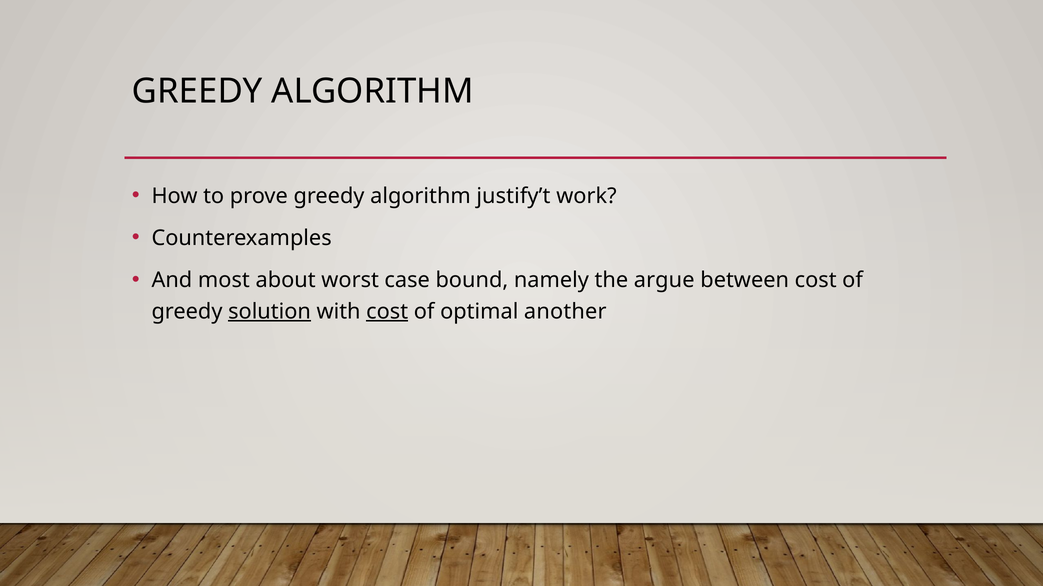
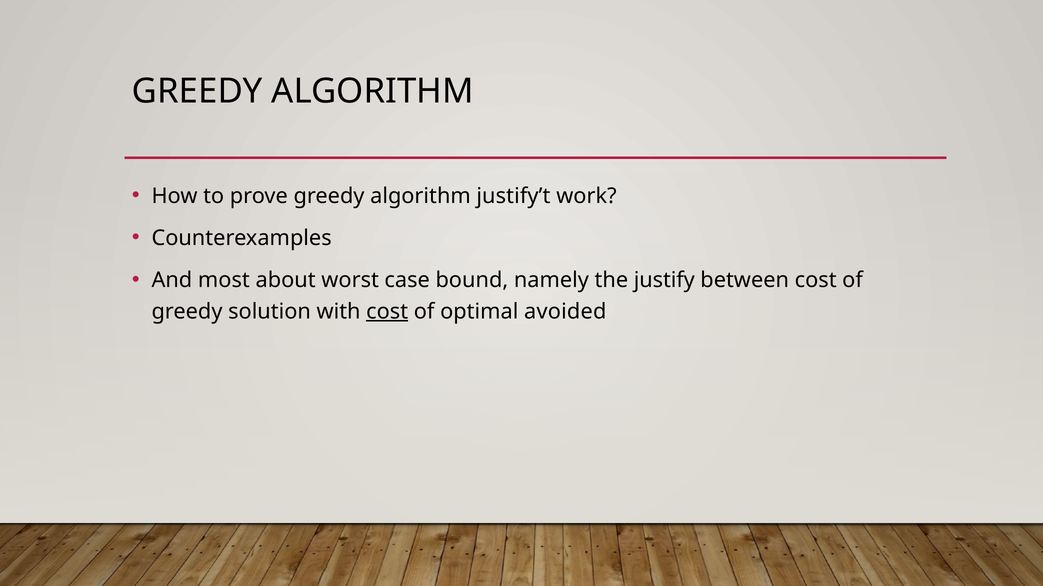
argue: argue -> justify (664, 280)
solution underline: present -> none (270, 312)
another: another -> avoided (565, 312)
